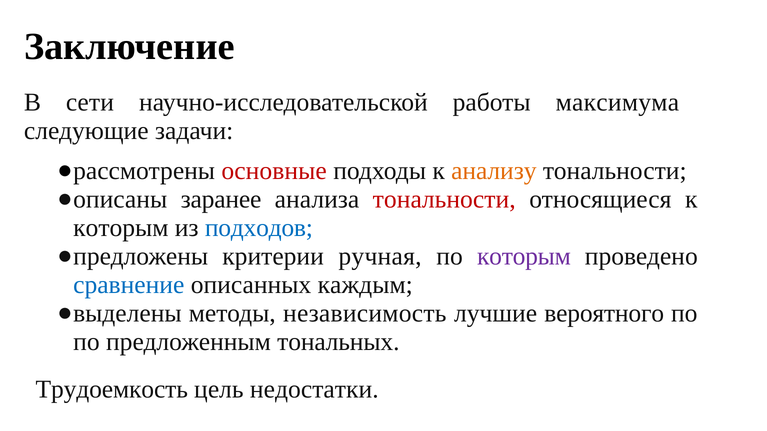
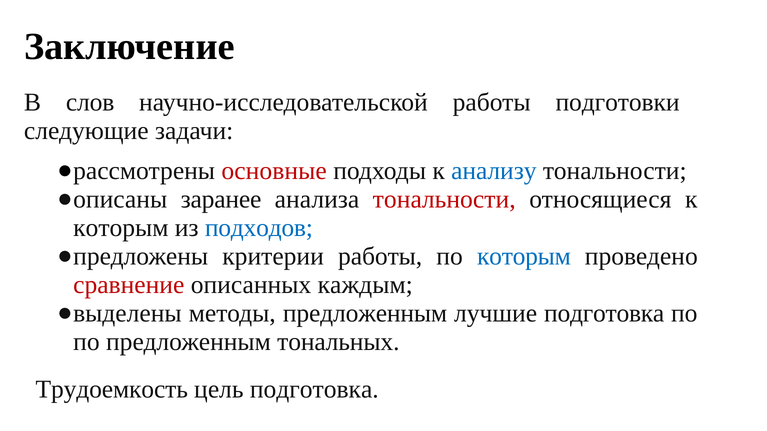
сети: сети -> слов (90, 102)
максимума: максимума -> подготовки (618, 102)
анализу colour: orange -> blue (494, 171)
критерии ручная: ручная -> работы (380, 257)
которым colour: purple -> blue (524, 257)
сравнение colour: blue -> red (129, 285)
методы независимость: независимость -> предложенным (365, 314)
лучшие вероятного: вероятного -> подготовка (604, 314)
цель недостатки: недостатки -> подготовка (314, 389)
